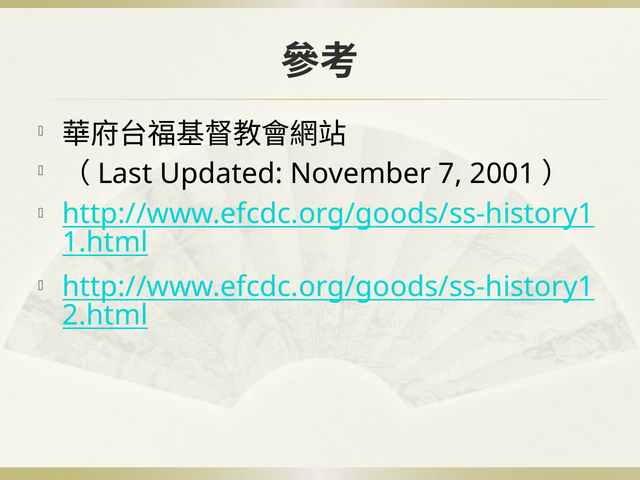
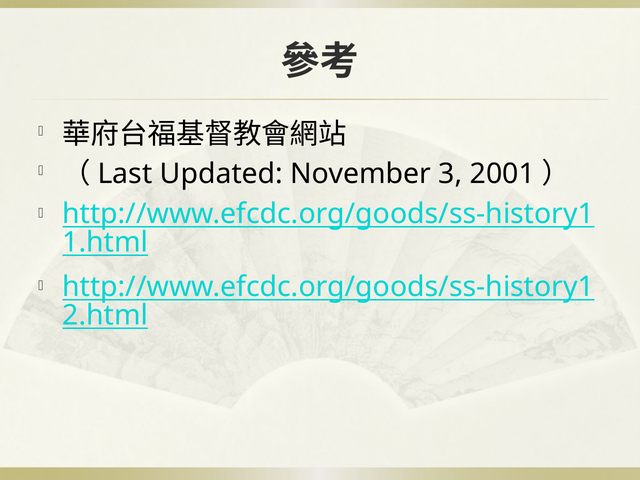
7: 7 -> 3 (450, 174)
